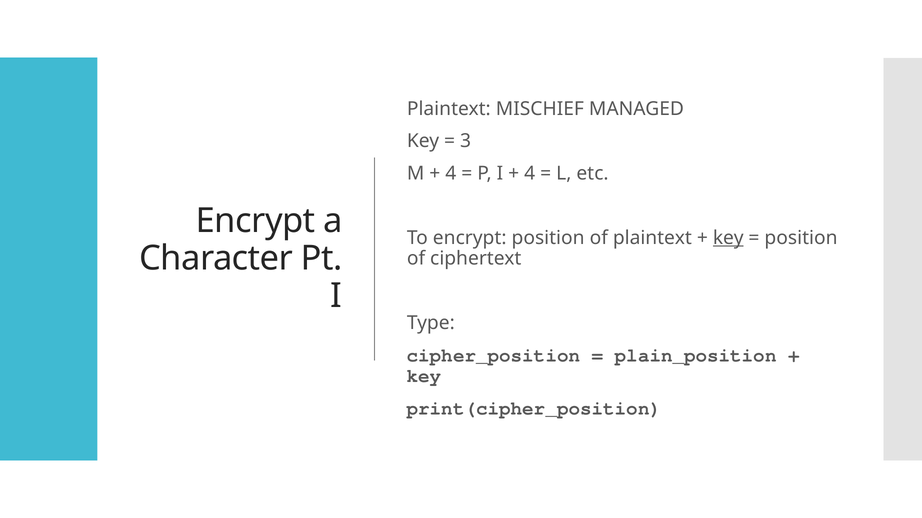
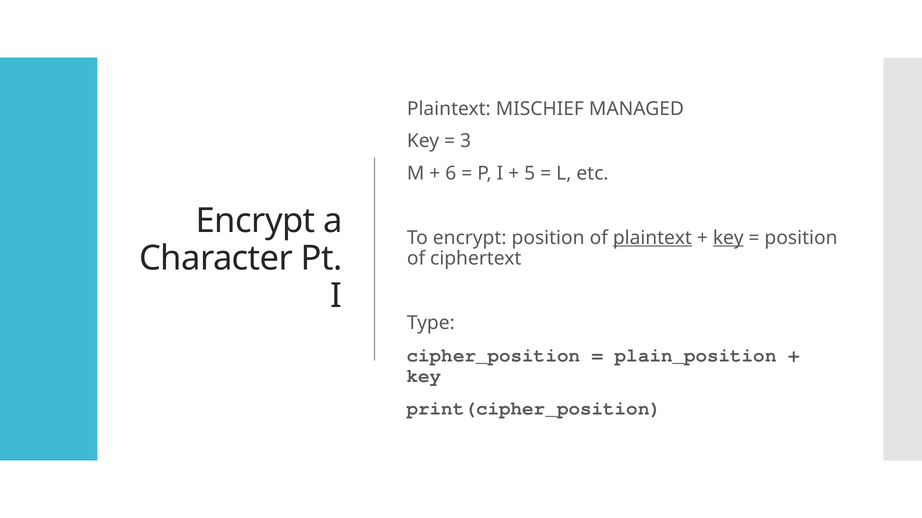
4: 4 -> 6 (451, 174)
4: 4 -> 5 (530, 174)
plaintext underline: none -> present (652, 238)
